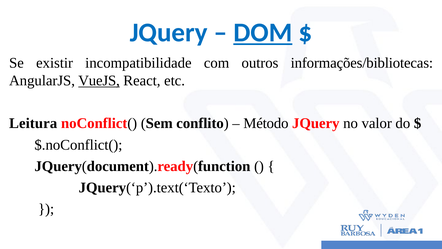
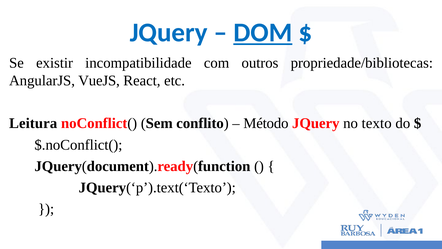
informações/bibliotecas: informações/bibliotecas -> propriedade/bibliotecas (362, 63)
VueJS underline: present -> none (99, 81)
valor: valor -> texto (377, 123)
